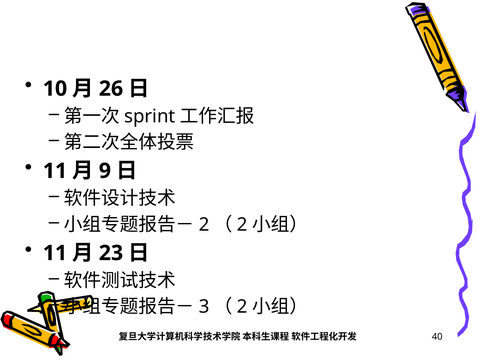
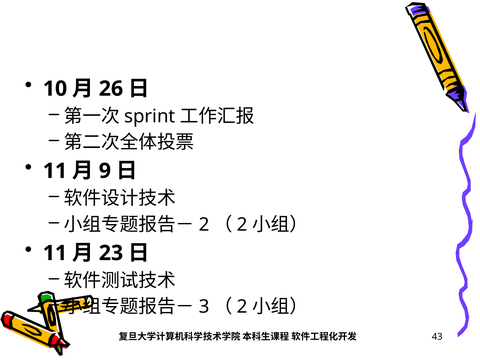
40: 40 -> 43 (437, 337)
